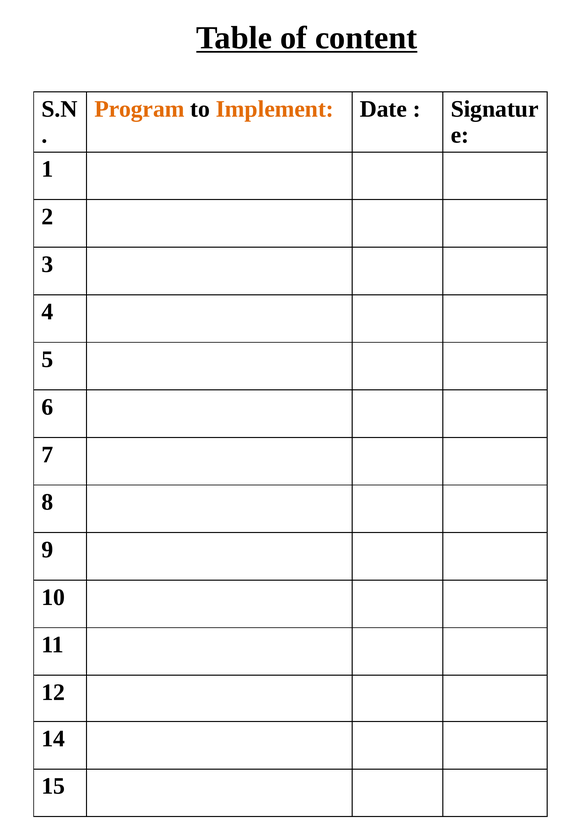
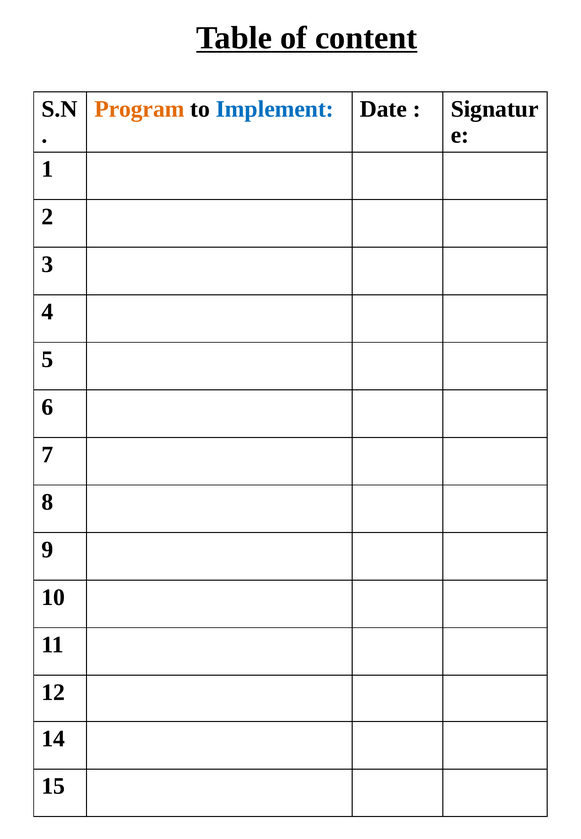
Implement colour: orange -> blue (275, 109)
